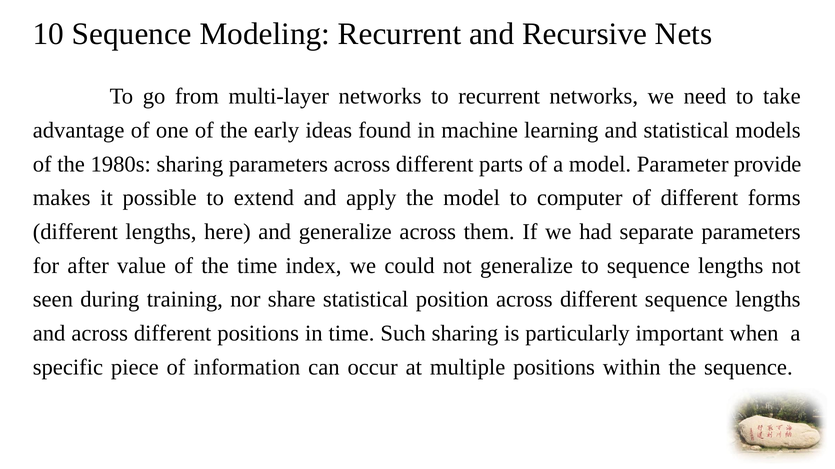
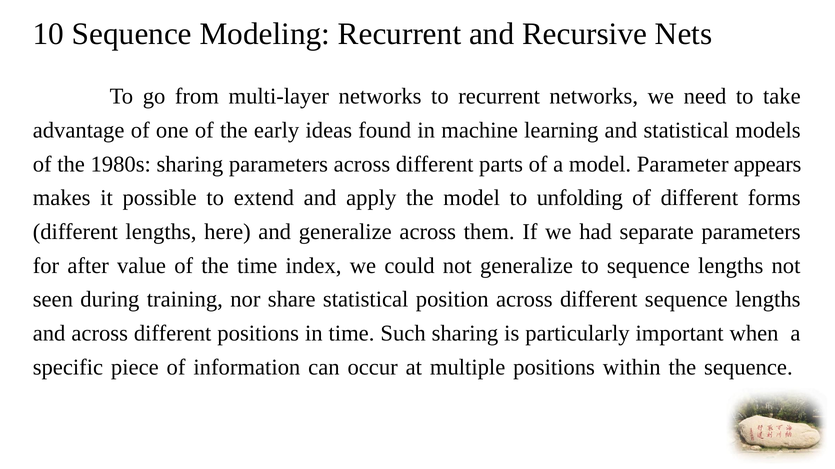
provide: provide -> appears (768, 164)
computer: computer -> unfolding (580, 198)
